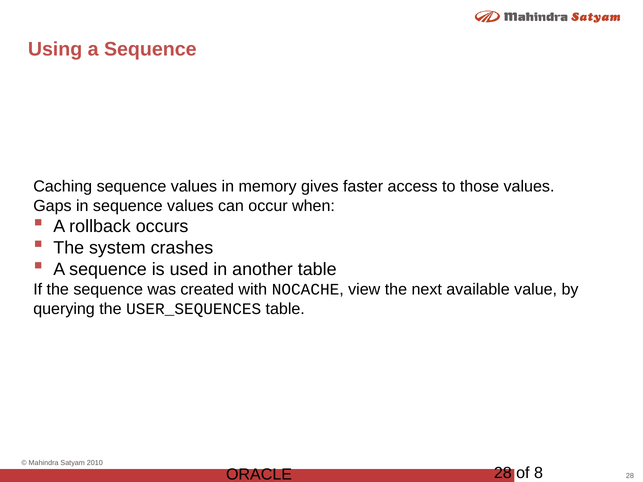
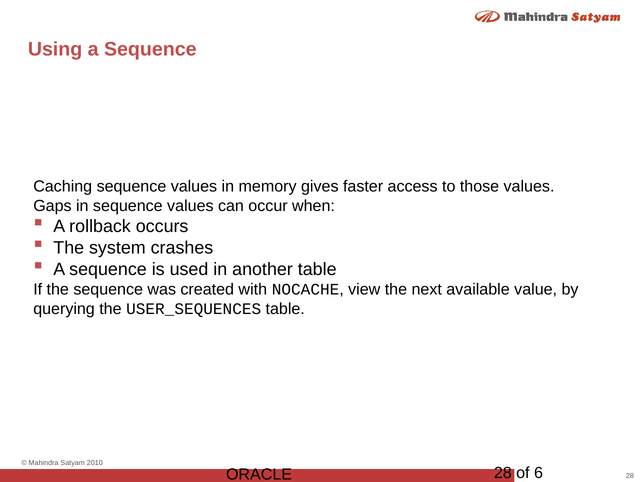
8: 8 -> 6 (538, 473)
